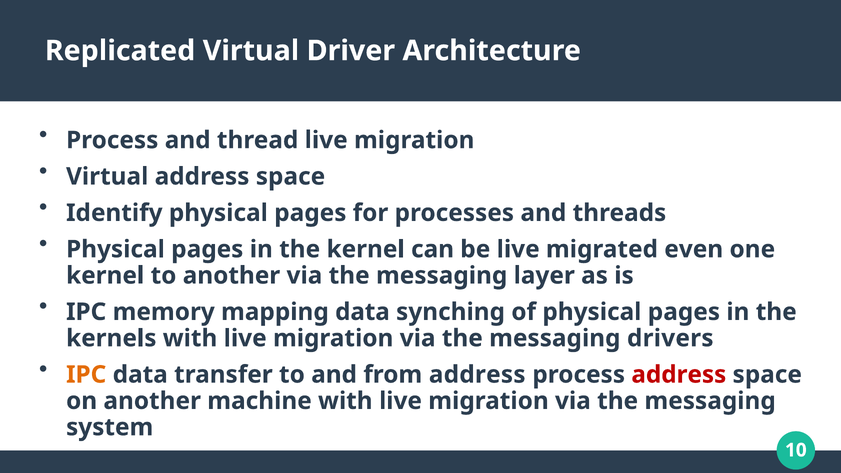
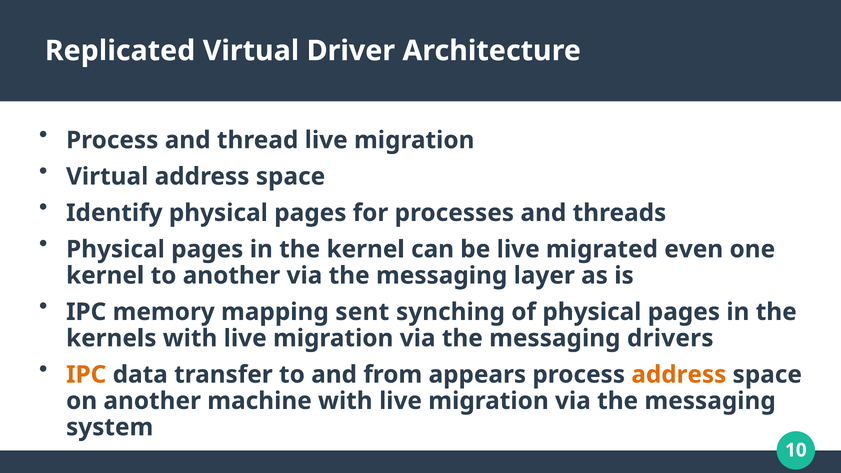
mapping data: data -> sent (362, 312)
from address: address -> appears (477, 375)
address colour: red -> orange (679, 375)
